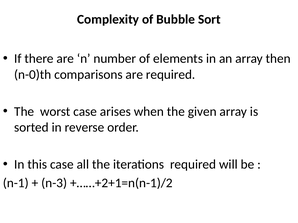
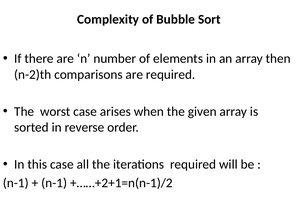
n-0)th: n-0)th -> n-2)th (33, 75)
n-3: n-3 -> n-1 (54, 183)
